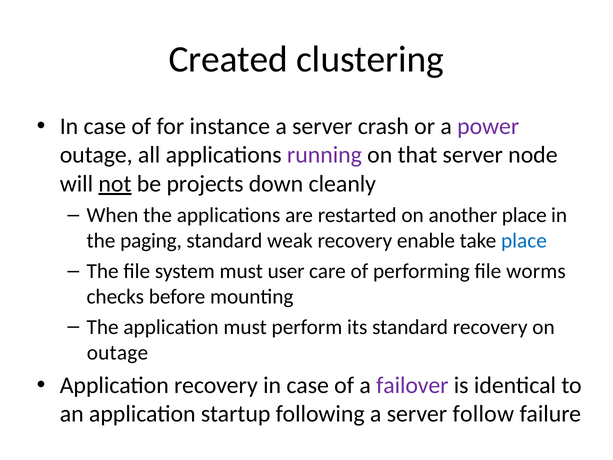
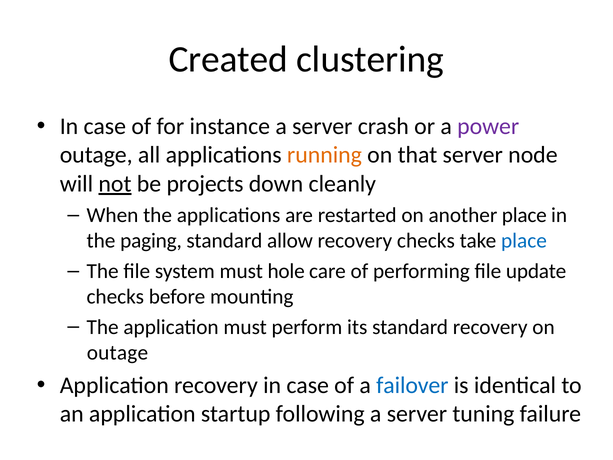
running colour: purple -> orange (324, 155)
weak: weak -> allow (290, 241)
recovery enable: enable -> checks (426, 241)
user: user -> hole (286, 271)
worms: worms -> update (536, 271)
failover colour: purple -> blue (412, 385)
follow: follow -> tuning (483, 414)
